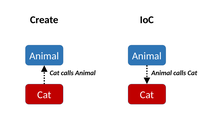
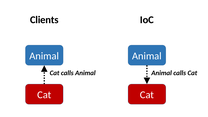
Create: Create -> Clients (44, 20)
